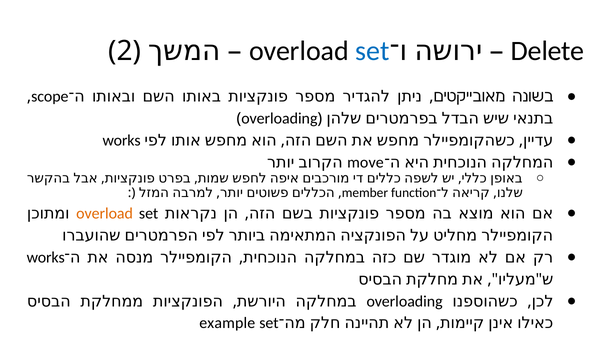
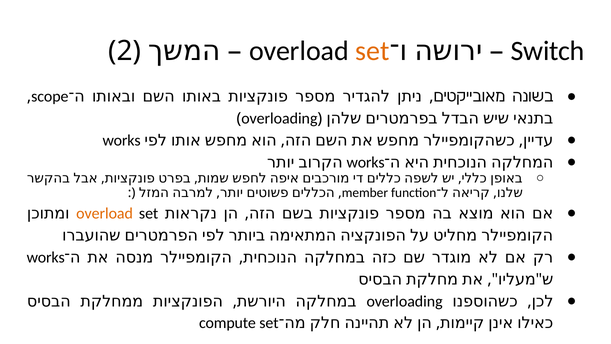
set colour: blue -> orange (372, 51)
Delete: Delete -> Switch (548, 51)
move: move -> works (366, 162)
example: example -> compute (227, 323)
